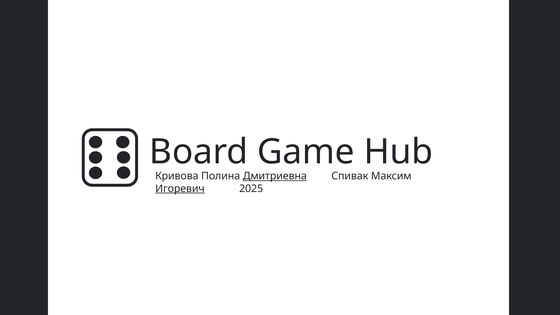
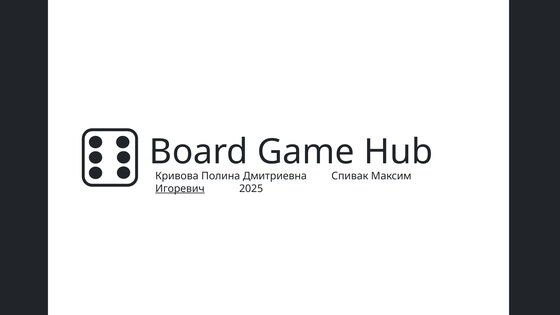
Дмитриевна underline: present -> none (275, 176)
